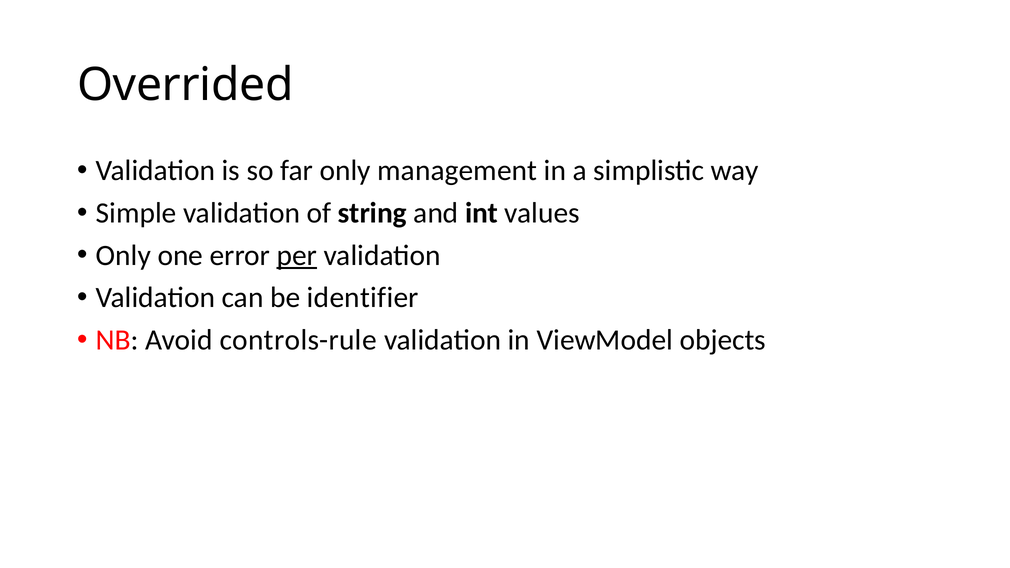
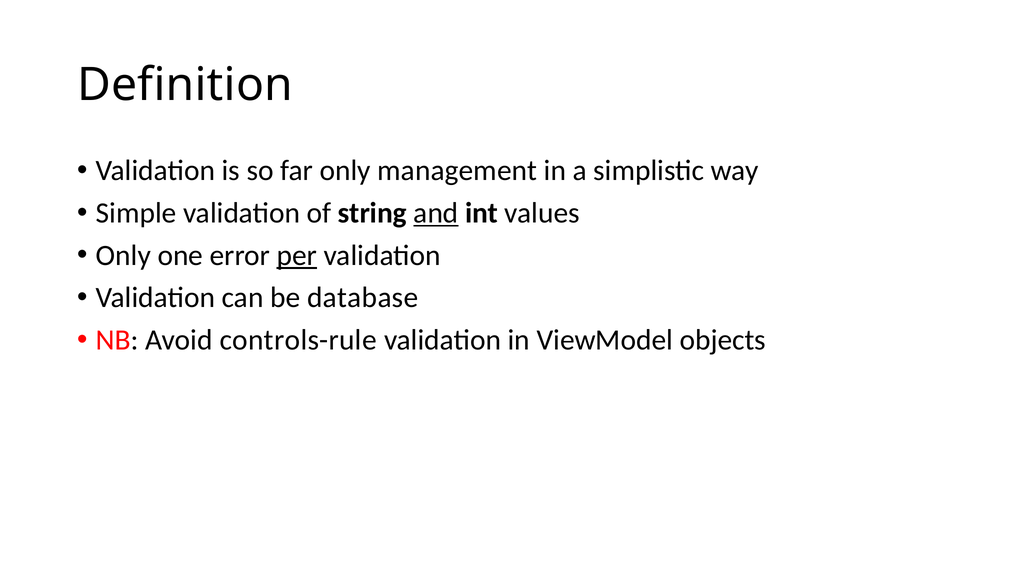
Overrided: Overrided -> Definition (185, 85)
and underline: none -> present (436, 213)
identifier: identifier -> database (363, 298)
